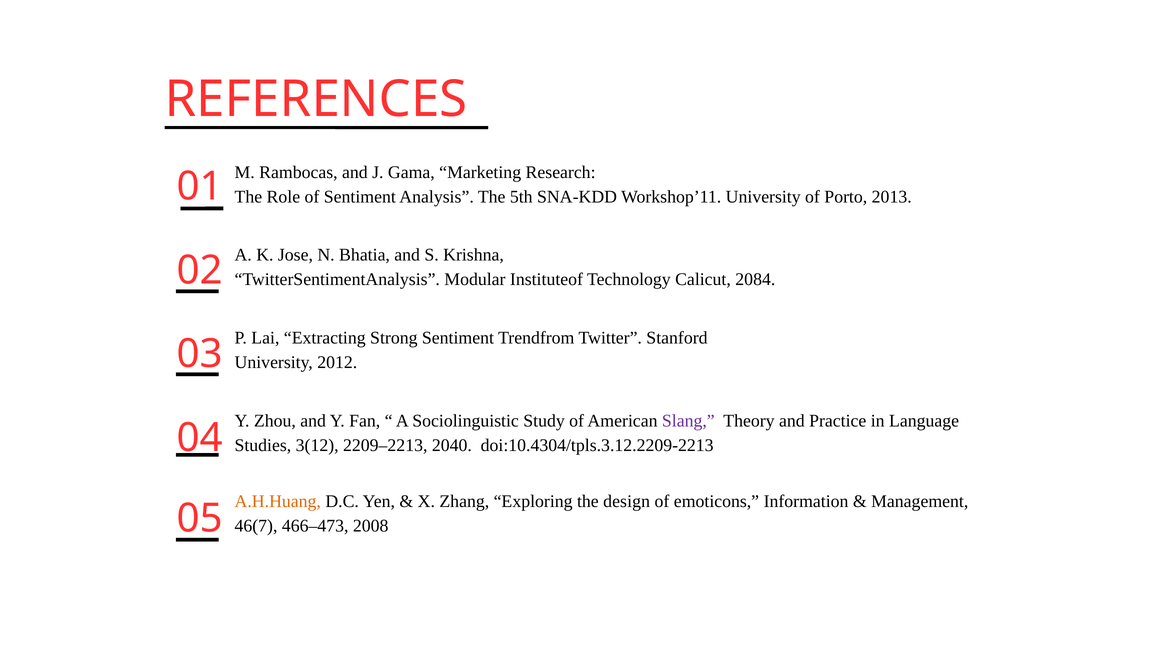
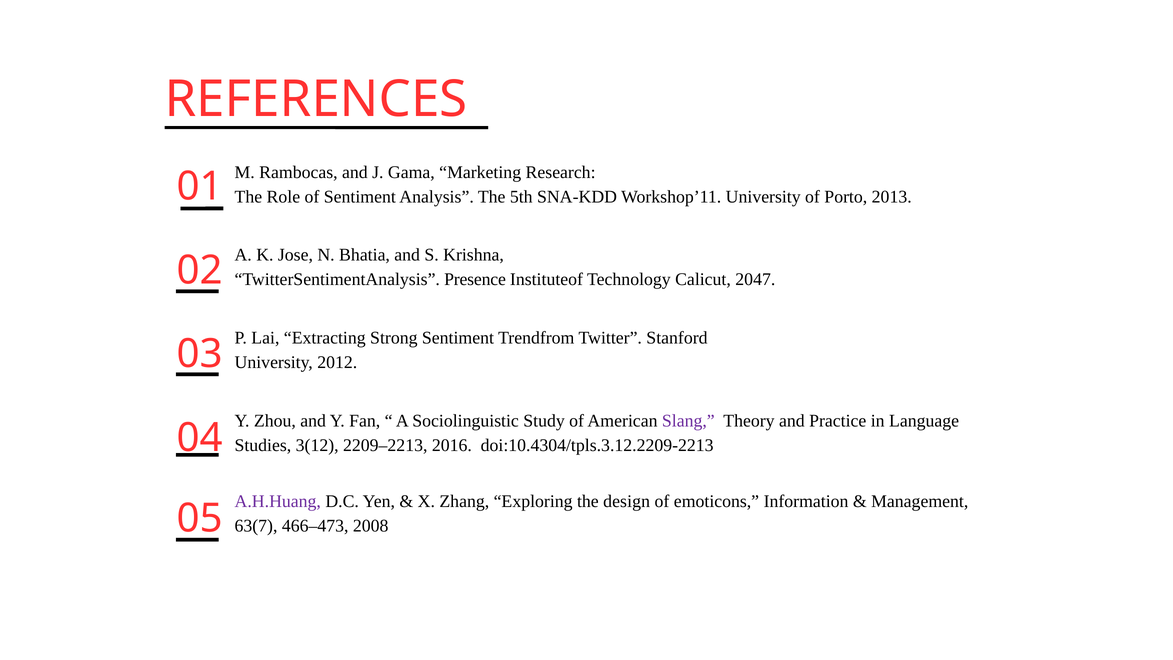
Modular: Modular -> Presence (475, 279)
2084: 2084 -> 2047 (755, 279)
2040: 2040 -> 2016 (452, 445)
A.H.Huang colour: orange -> purple (278, 501)
46(7: 46(7 -> 63(7 (256, 526)
